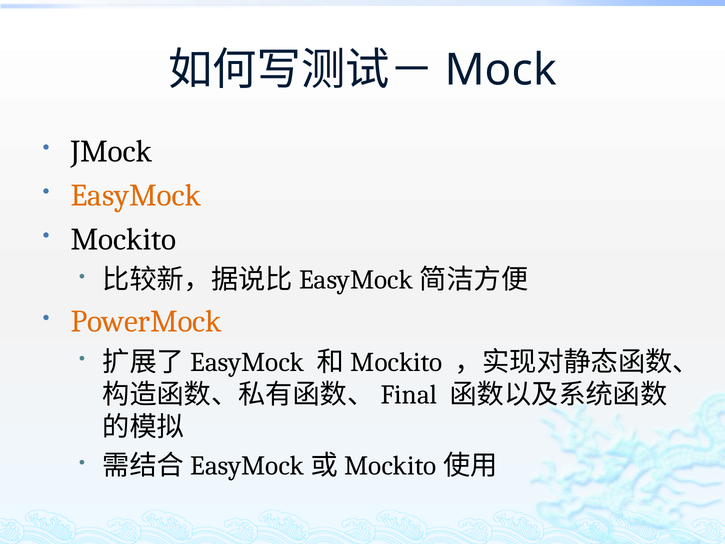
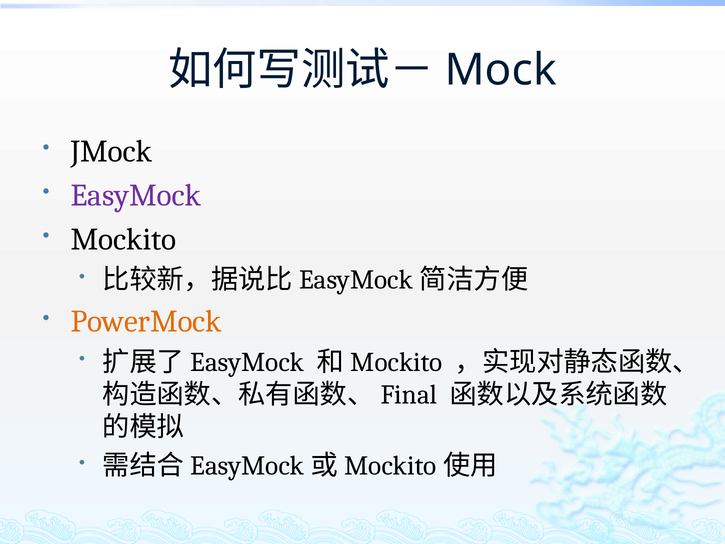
EasyMock colour: orange -> purple (136, 195)
